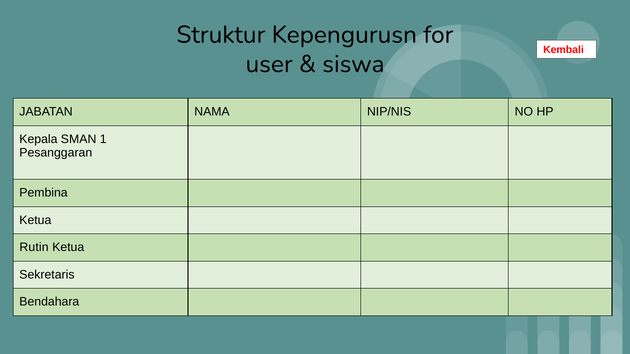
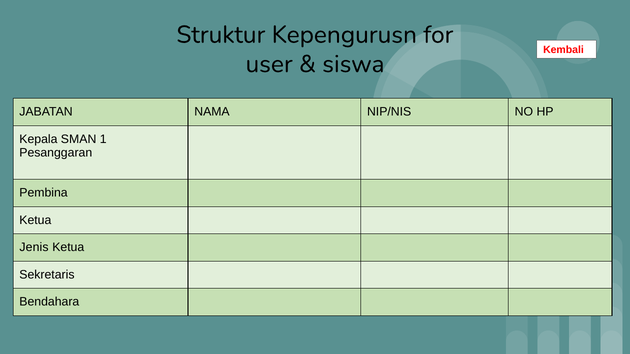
Rutin: Rutin -> Jenis (34, 248)
